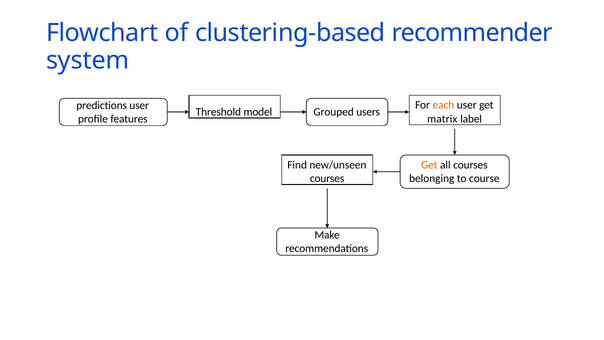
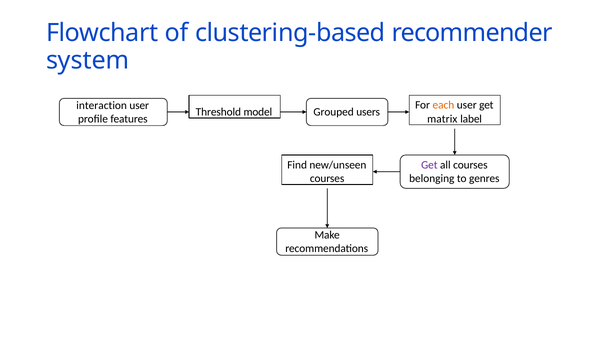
predictions: predictions -> interaction (102, 105)
Get colour: orange -> purple (429, 165)
course: course -> genres (484, 178)
